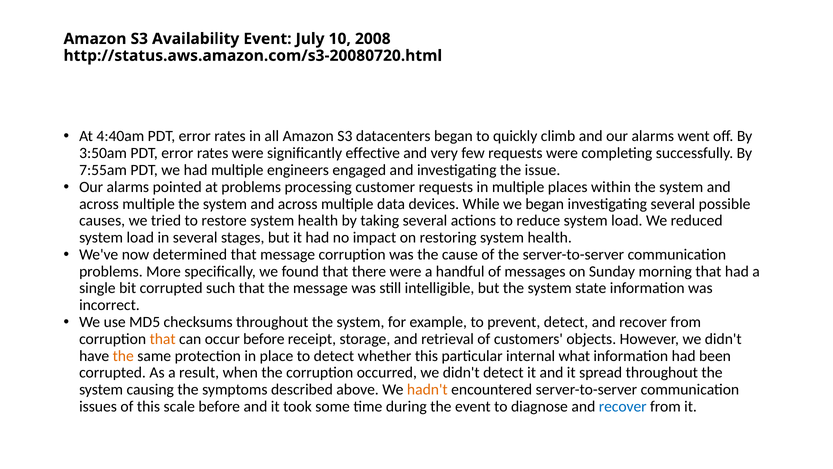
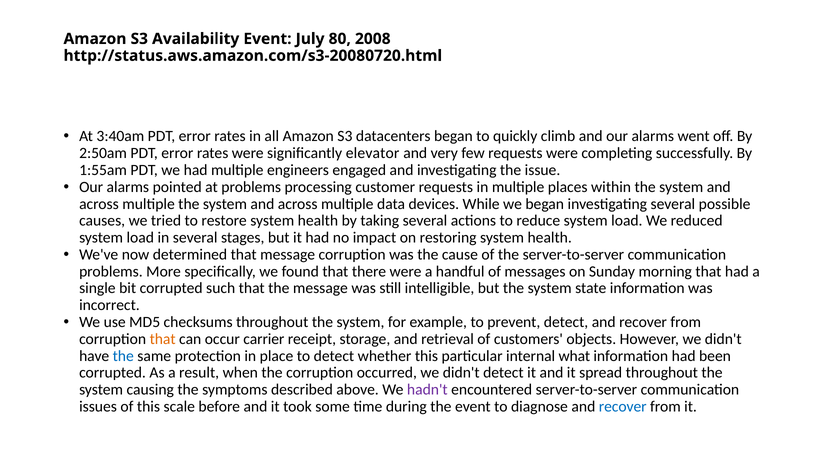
10: 10 -> 80 (340, 39)
4:40am: 4:40am -> 3:40am (120, 136)
3:50am: 3:50am -> 2:50am (103, 153)
effective: effective -> elevator (373, 153)
7:55am: 7:55am -> 1:55am (103, 170)
occur before: before -> carrier (264, 339)
the colour: orange -> blue (123, 356)
hadn't colour: orange -> purple (427, 389)
